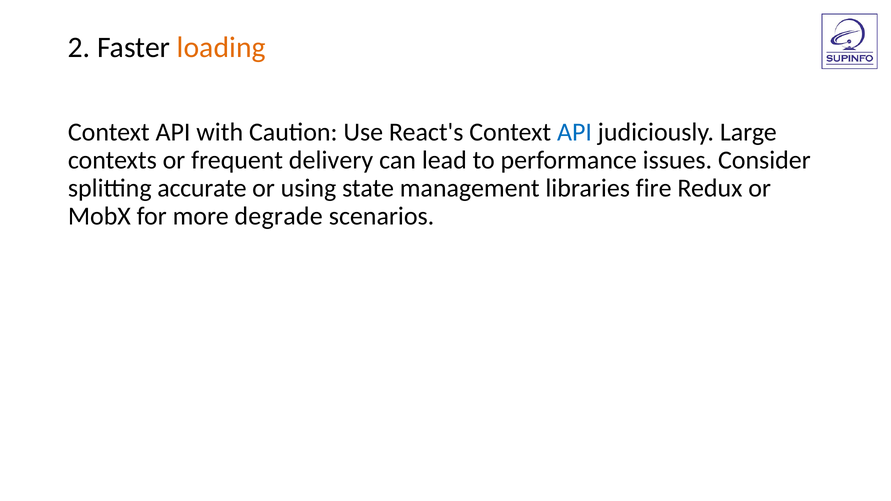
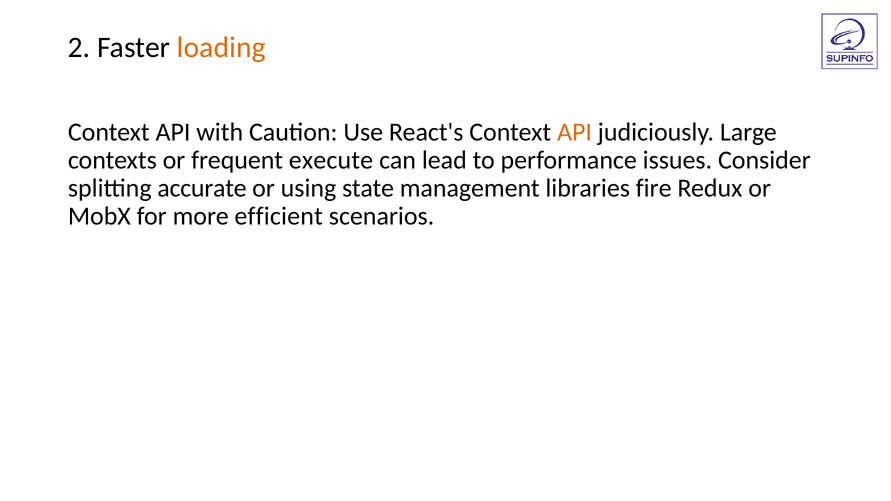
API colour: blue -> orange (574, 132)
delivery: delivery -> execute (331, 160)
degrade: degrade -> efficient (279, 216)
